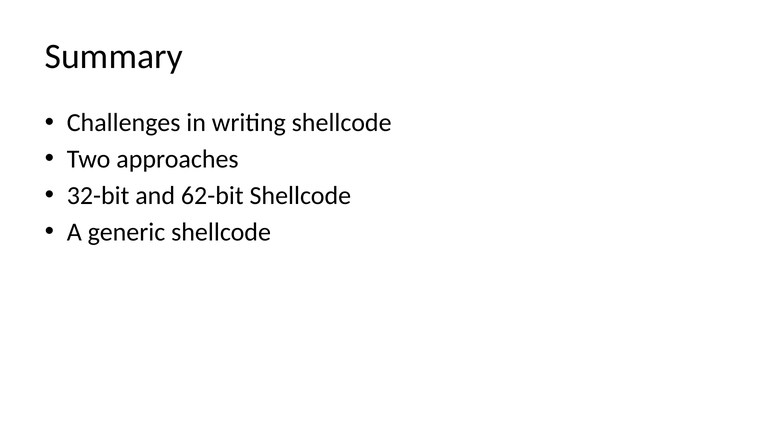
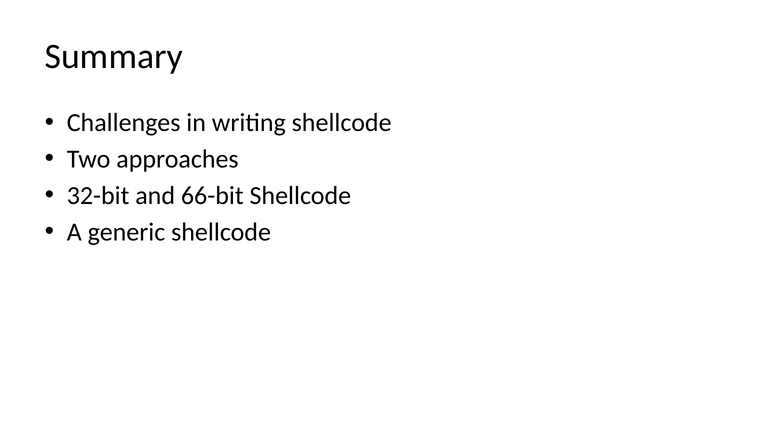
62-bit: 62-bit -> 66-bit (212, 196)
